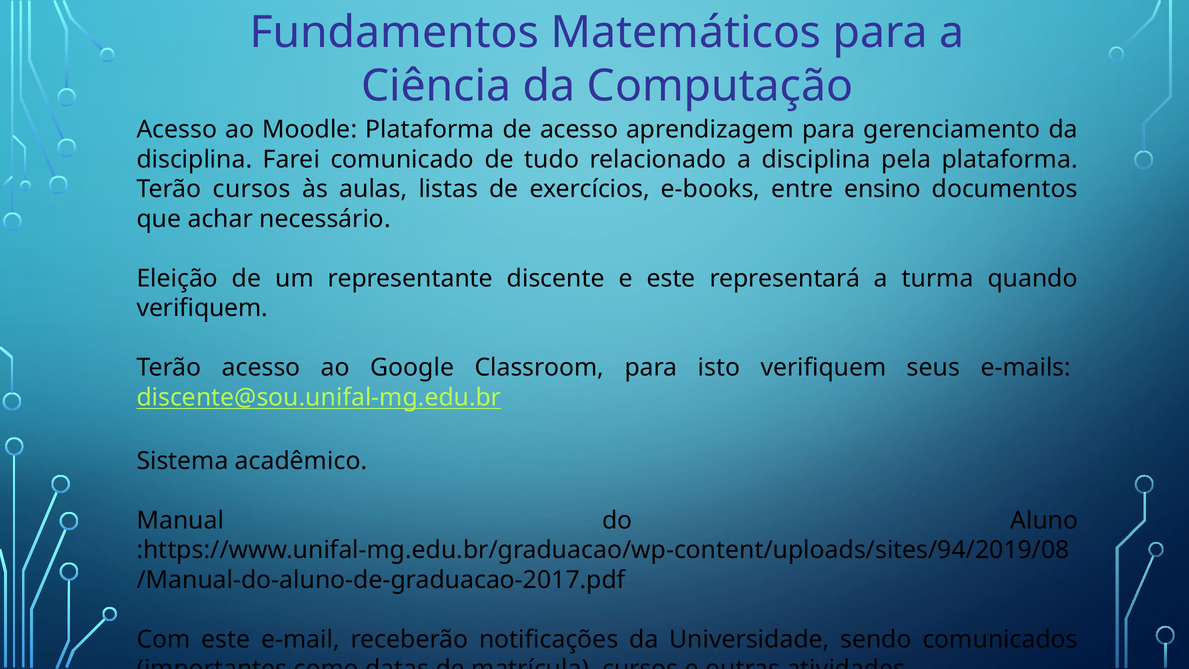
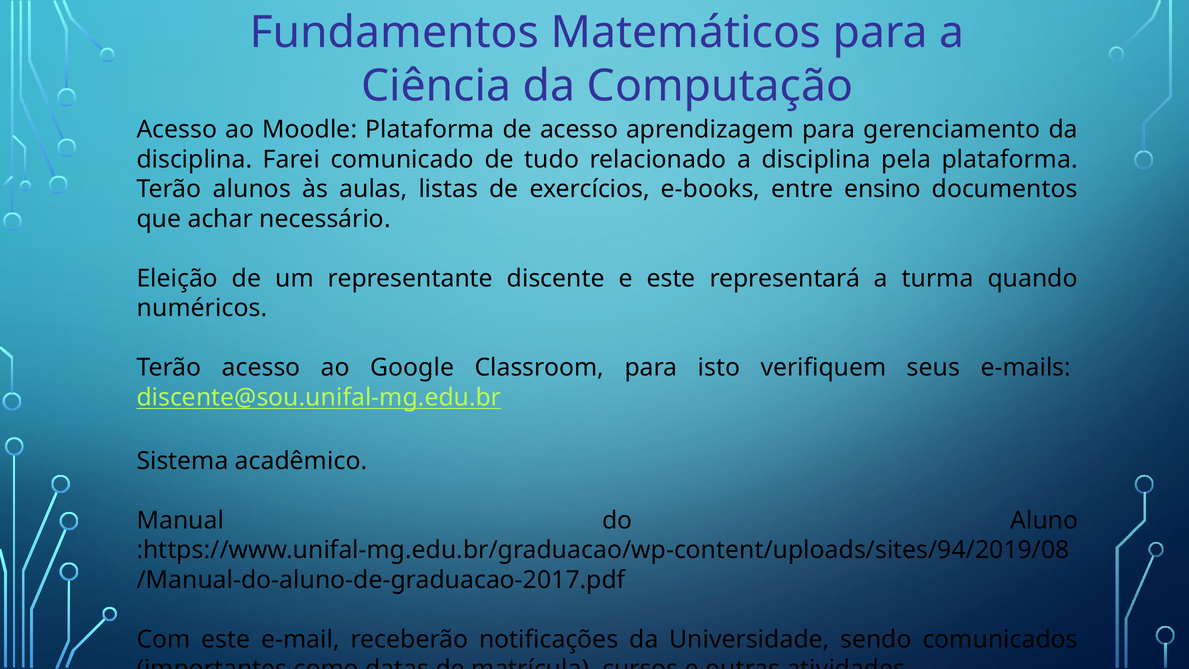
Terão cursos: cursos -> alunos (252, 189)
verifiquem: verifiquem -> numéricos (202, 308)
